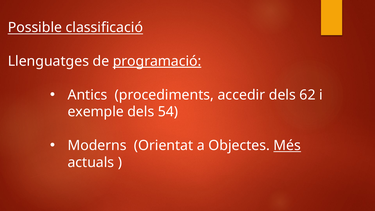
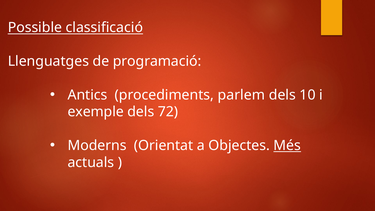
programació underline: present -> none (157, 61)
accedir: accedir -> parlem (241, 95)
62: 62 -> 10 (308, 95)
54: 54 -> 72 (168, 112)
